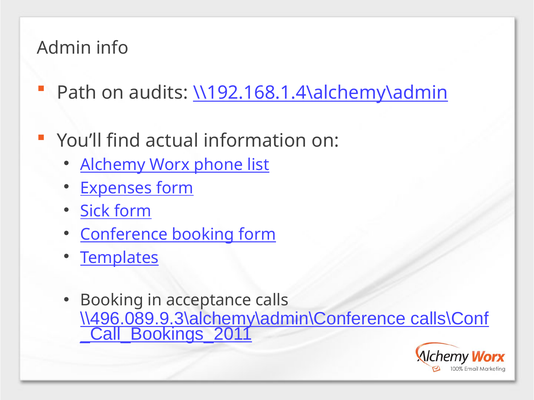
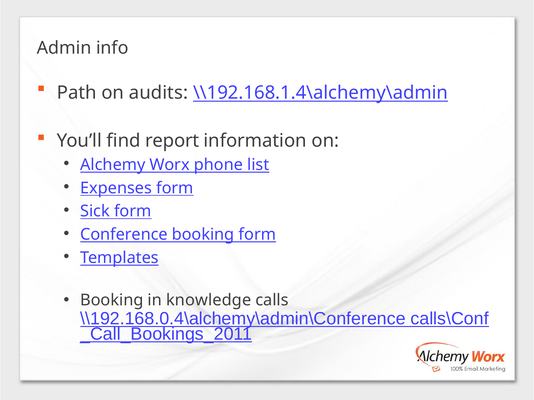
actual: actual -> report (172, 141)
acceptance: acceptance -> knowledge (209, 301)
\\496.089.9.3\alchemy\admin\Conference: \\496.089.9.3\alchemy\admin\Conference -> \\192.168.0.4\alchemy\admin\Conference (243, 319)
